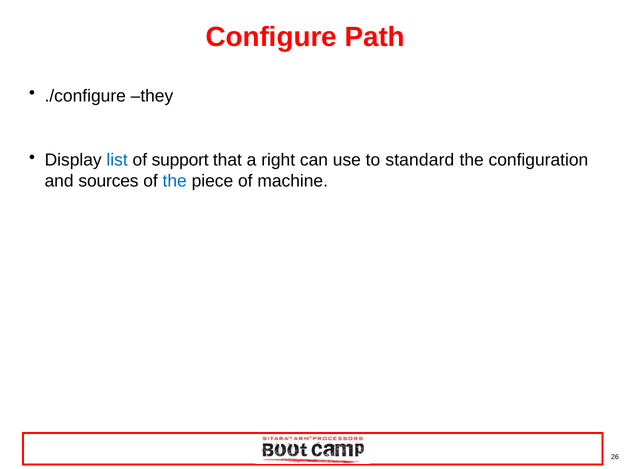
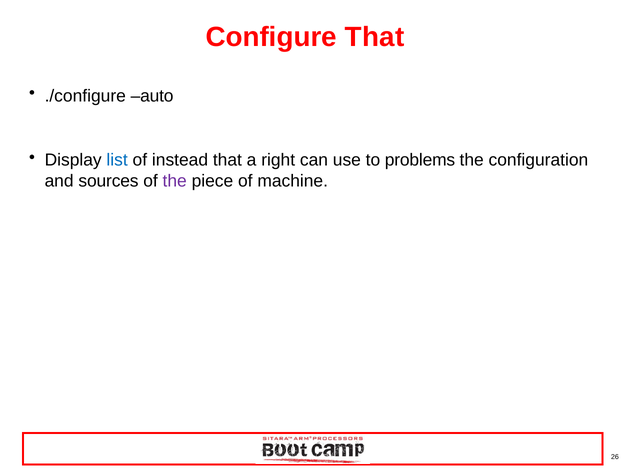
Configure Path: Path -> That (375, 37)
they: they -> auto (152, 96)
support: support -> instead (180, 160)
standard: standard -> problems (420, 160)
the colour: blue -> purple (175, 181)
